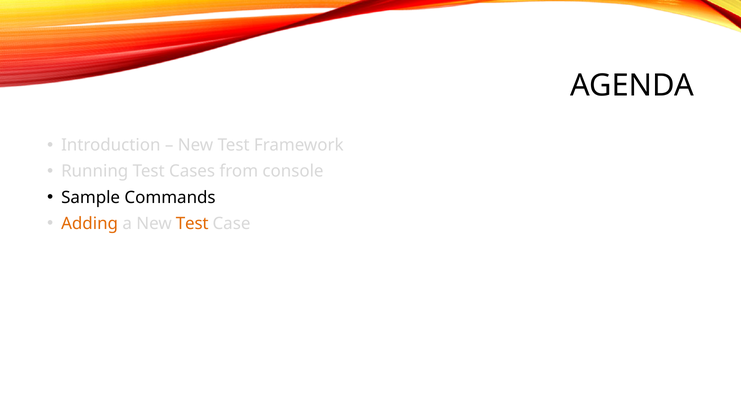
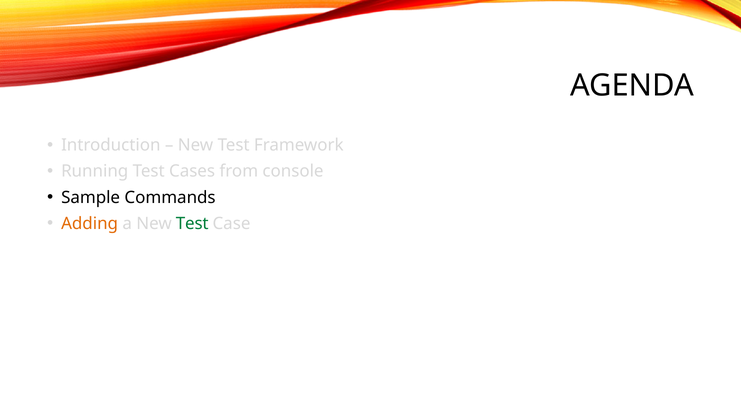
Test colour: orange -> green (192, 223)
